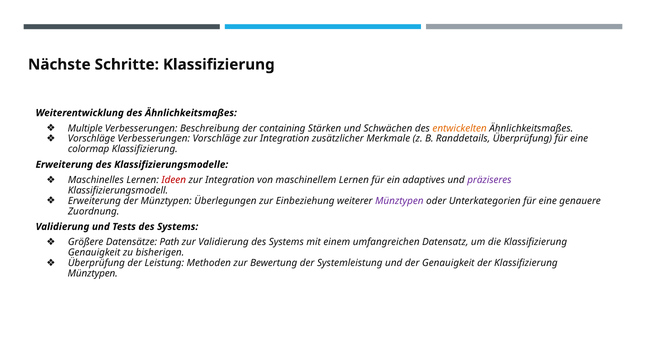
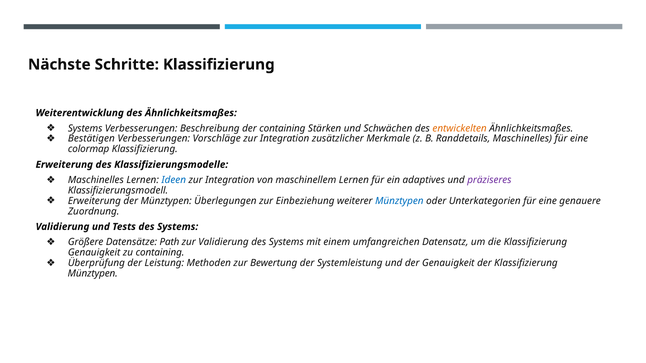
Multiple: Multiple -> Systems (85, 128)
Vorschläge: Vorschläge -> Bestätigen (91, 139)
Randdetails Überprüfung: Überprüfung -> Maschinelles (522, 139)
Ideen colour: red -> blue (174, 180)
Münztypen colour: purple -> blue (399, 201)
zu bisherigen: bisherigen -> containing (160, 253)
